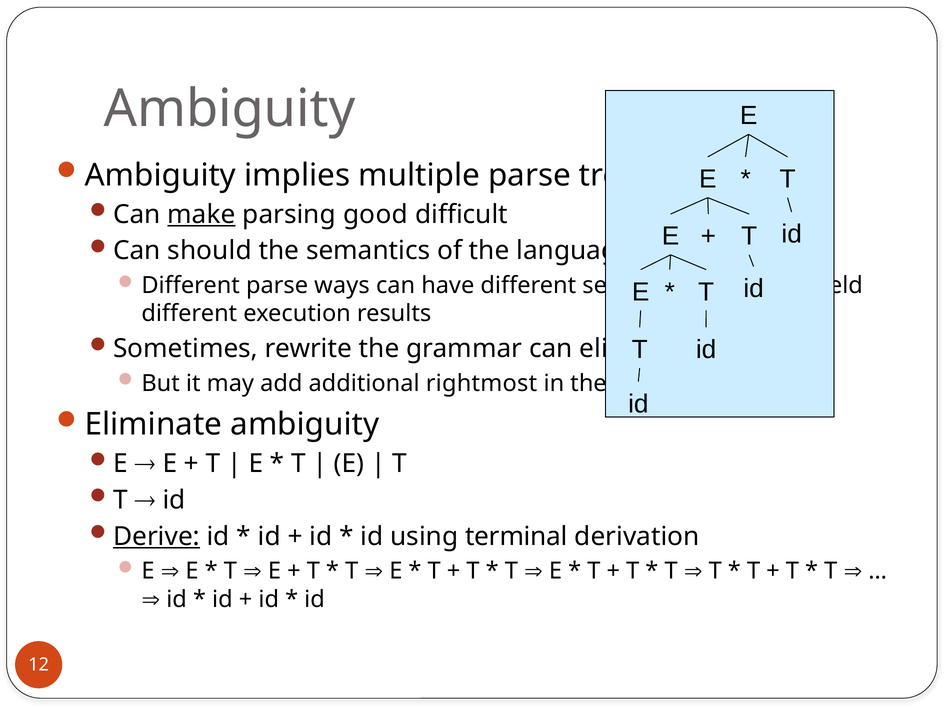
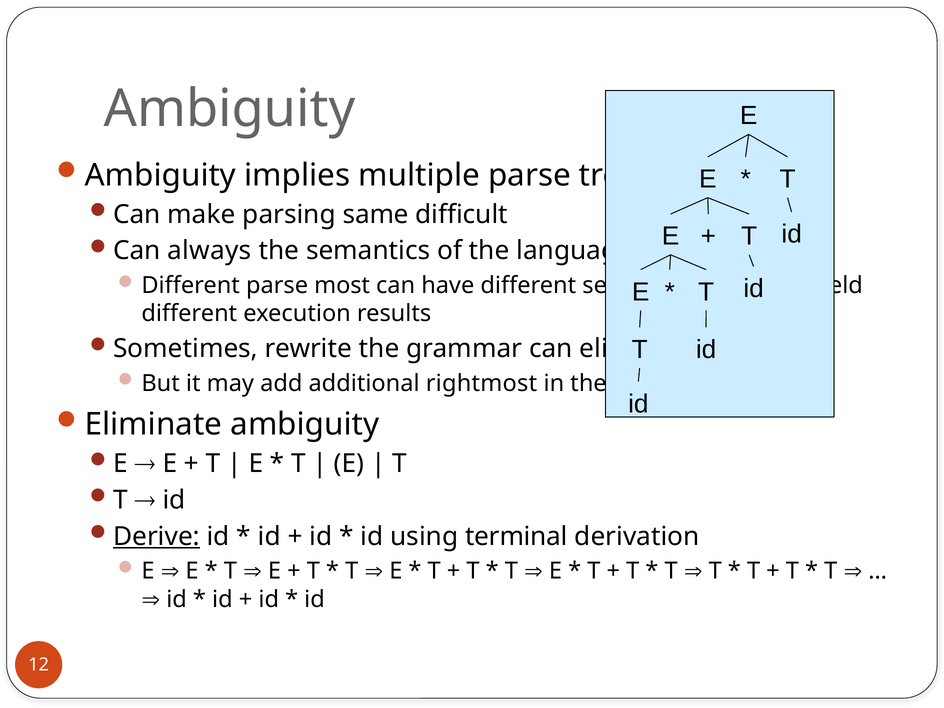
make underline: present -> none (201, 214)
good: good -> same (376, 214)
should: should -> always (209, 251)
ways: ways -> most (342, 285)
